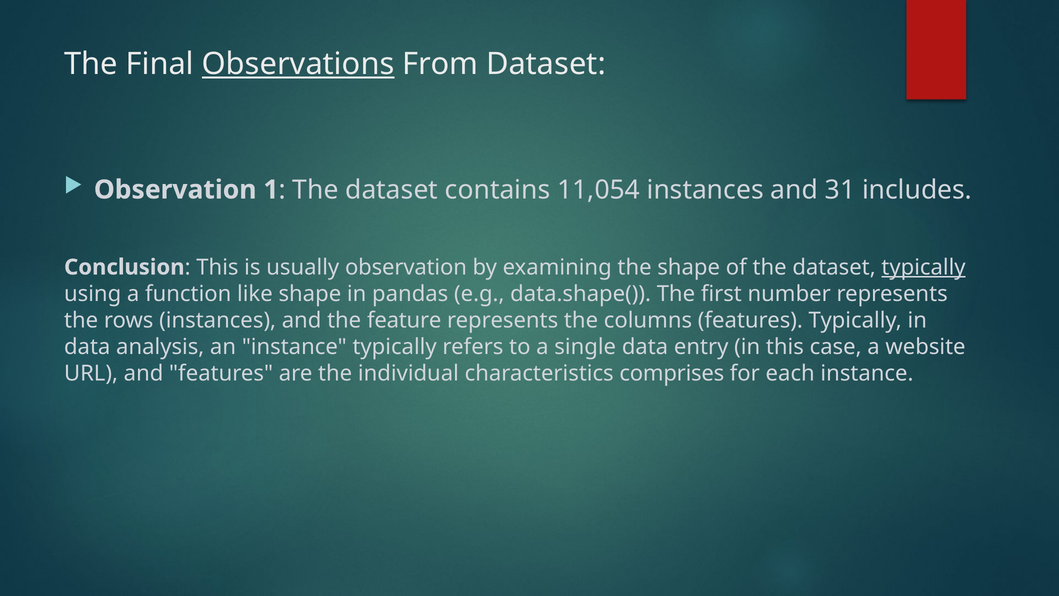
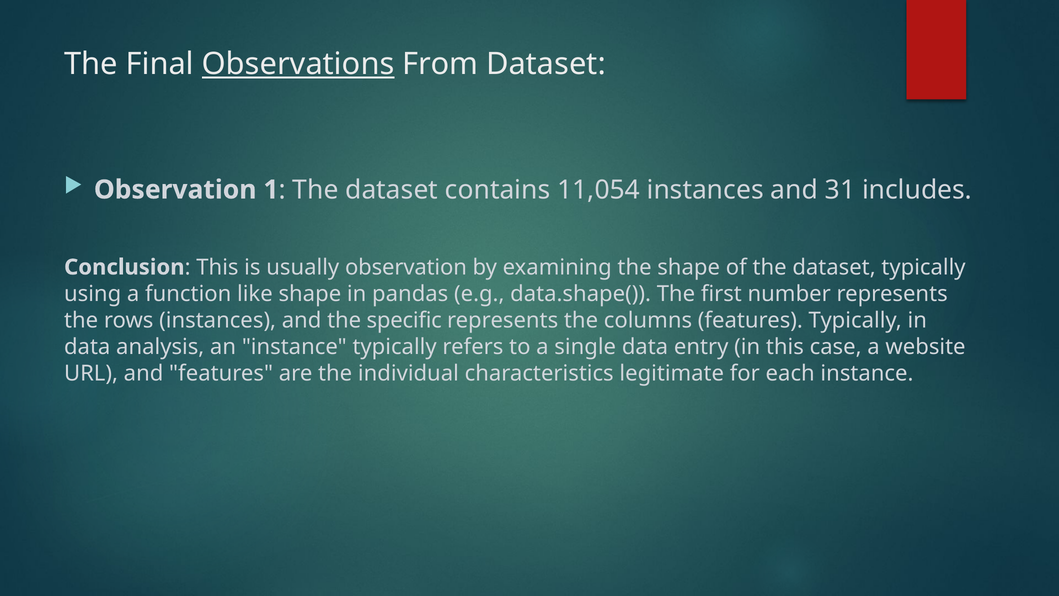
typically underline: present -> none (924, 267)
feature: feature -> specific (404, 320)
comprises: comprises -> legitimate (672, 373)
